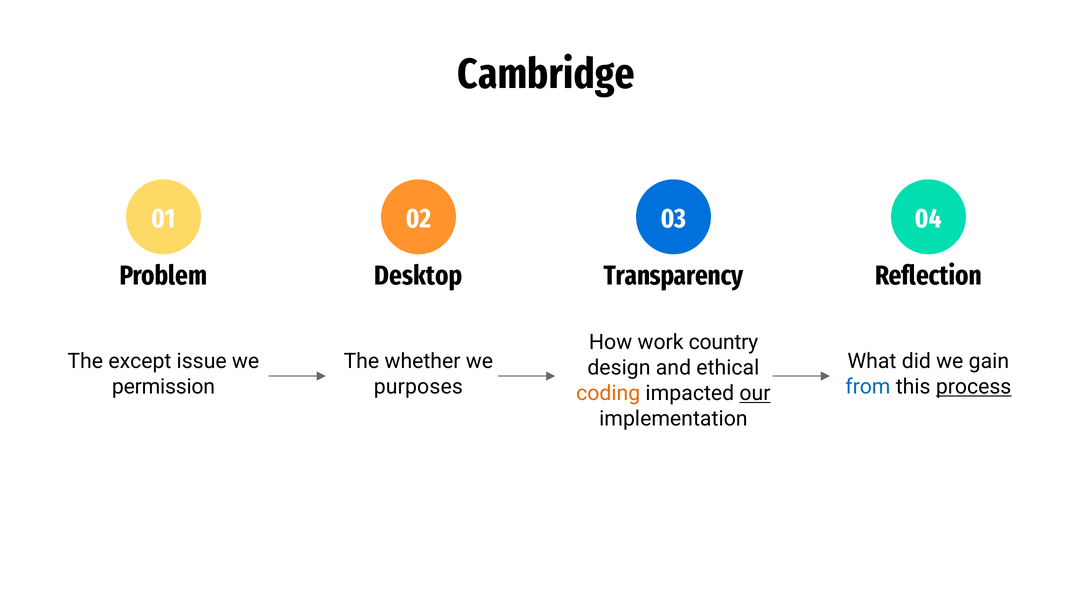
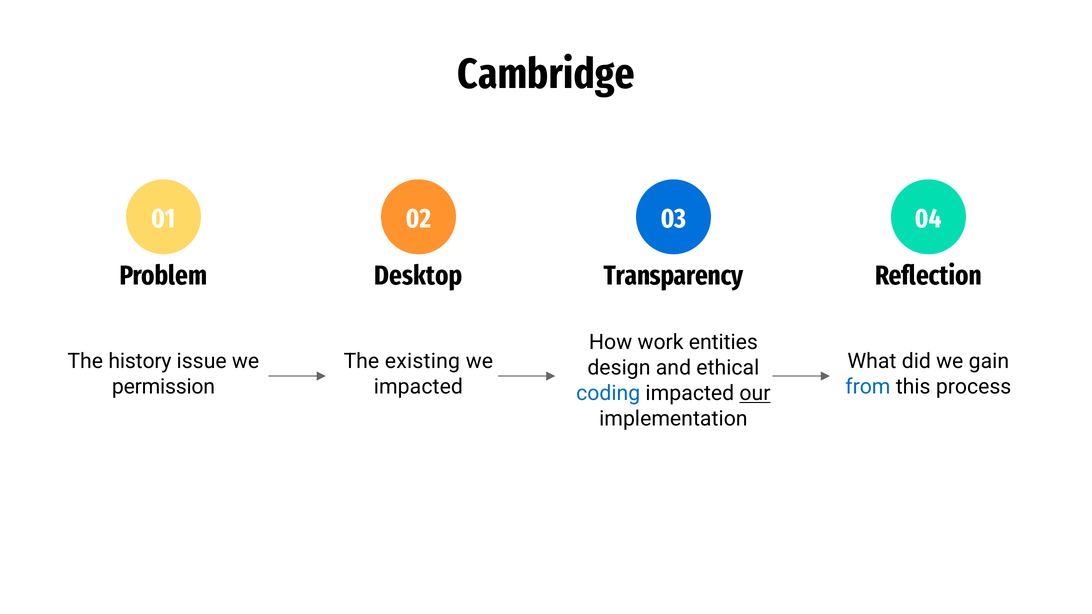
country: country -> entities (723, 343)
except: except -> history (140, 362)
whether: whether -> existing (422, 362)
purposes: purposes -> impacted (418, 387)
process underline: present -> none (974, 387)
coding colour: orange -> blue (608, 394)
